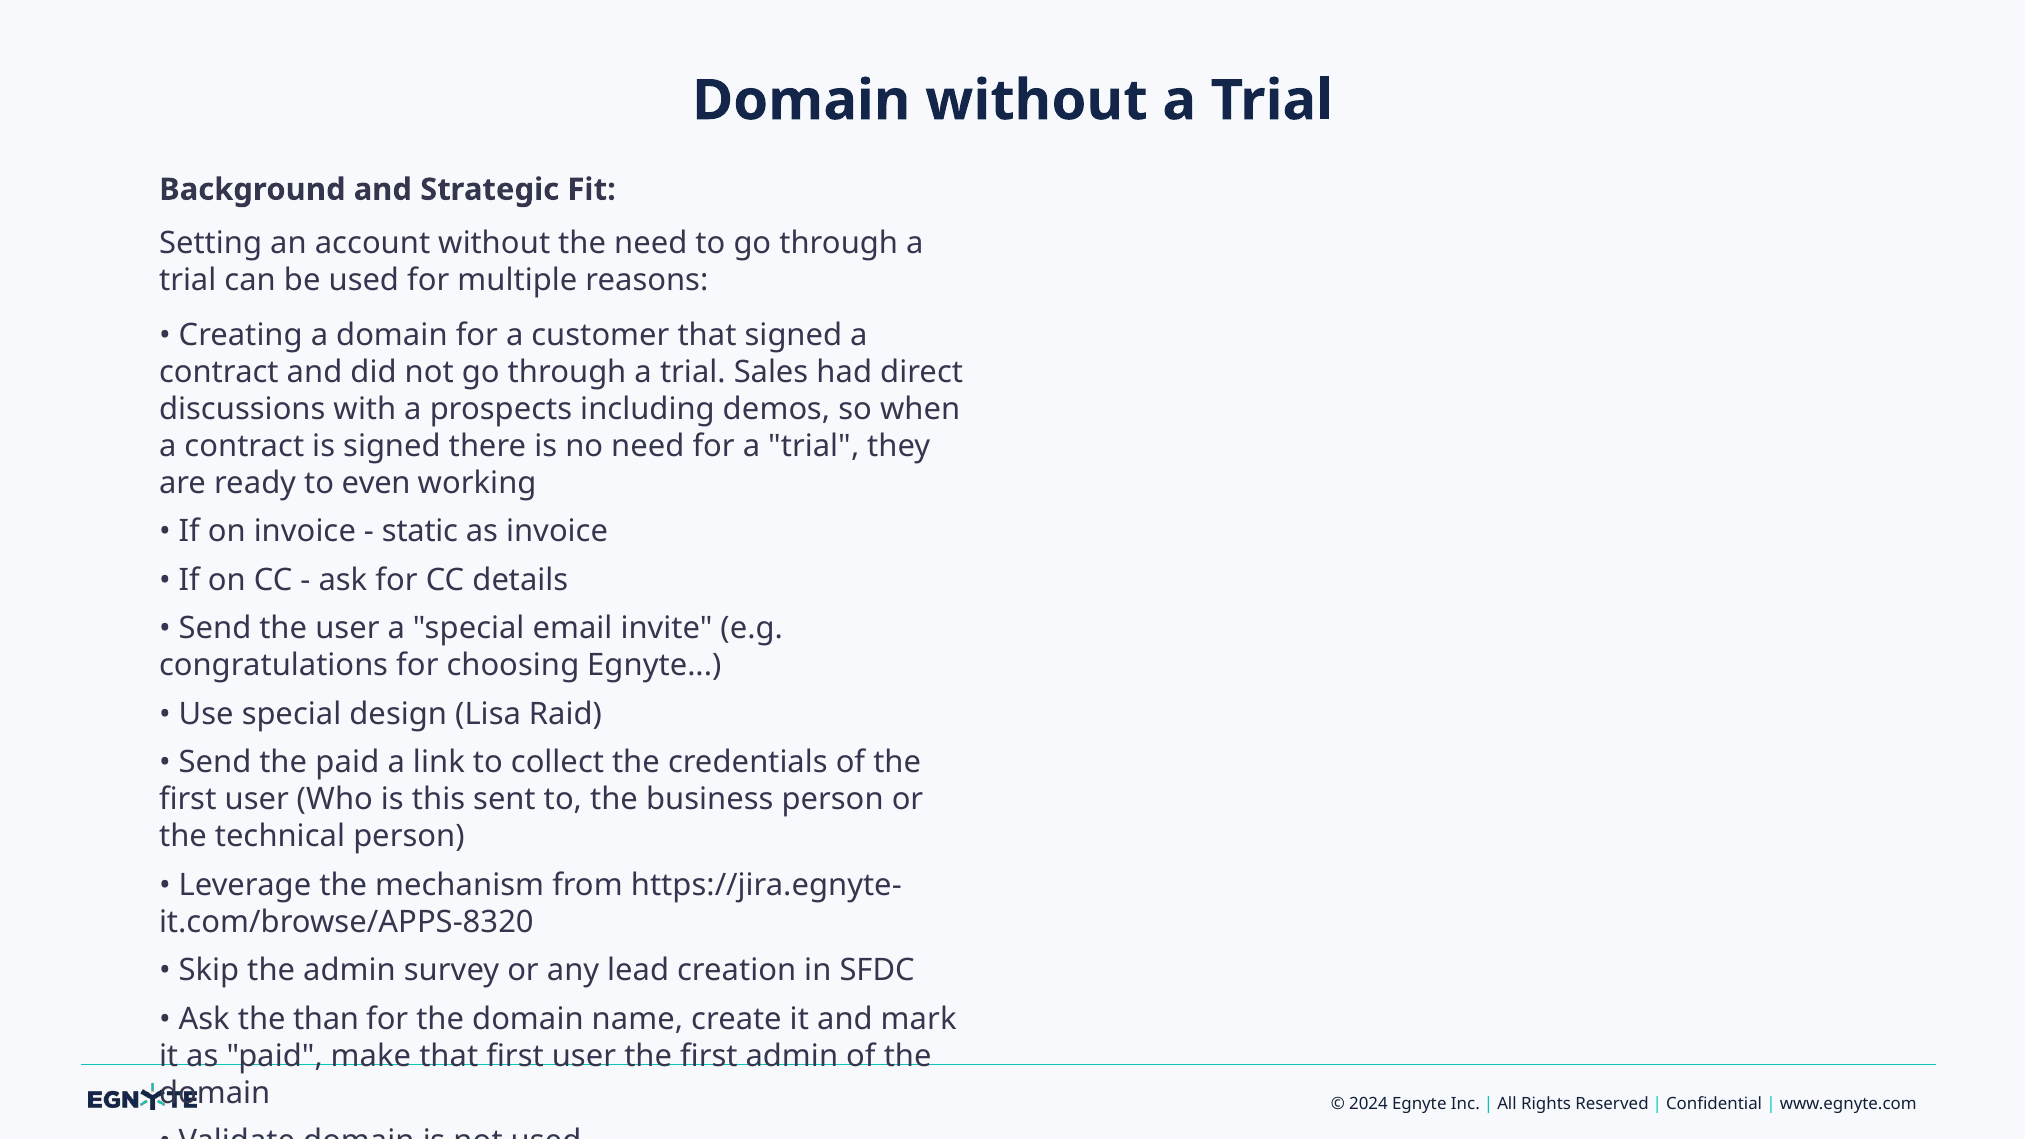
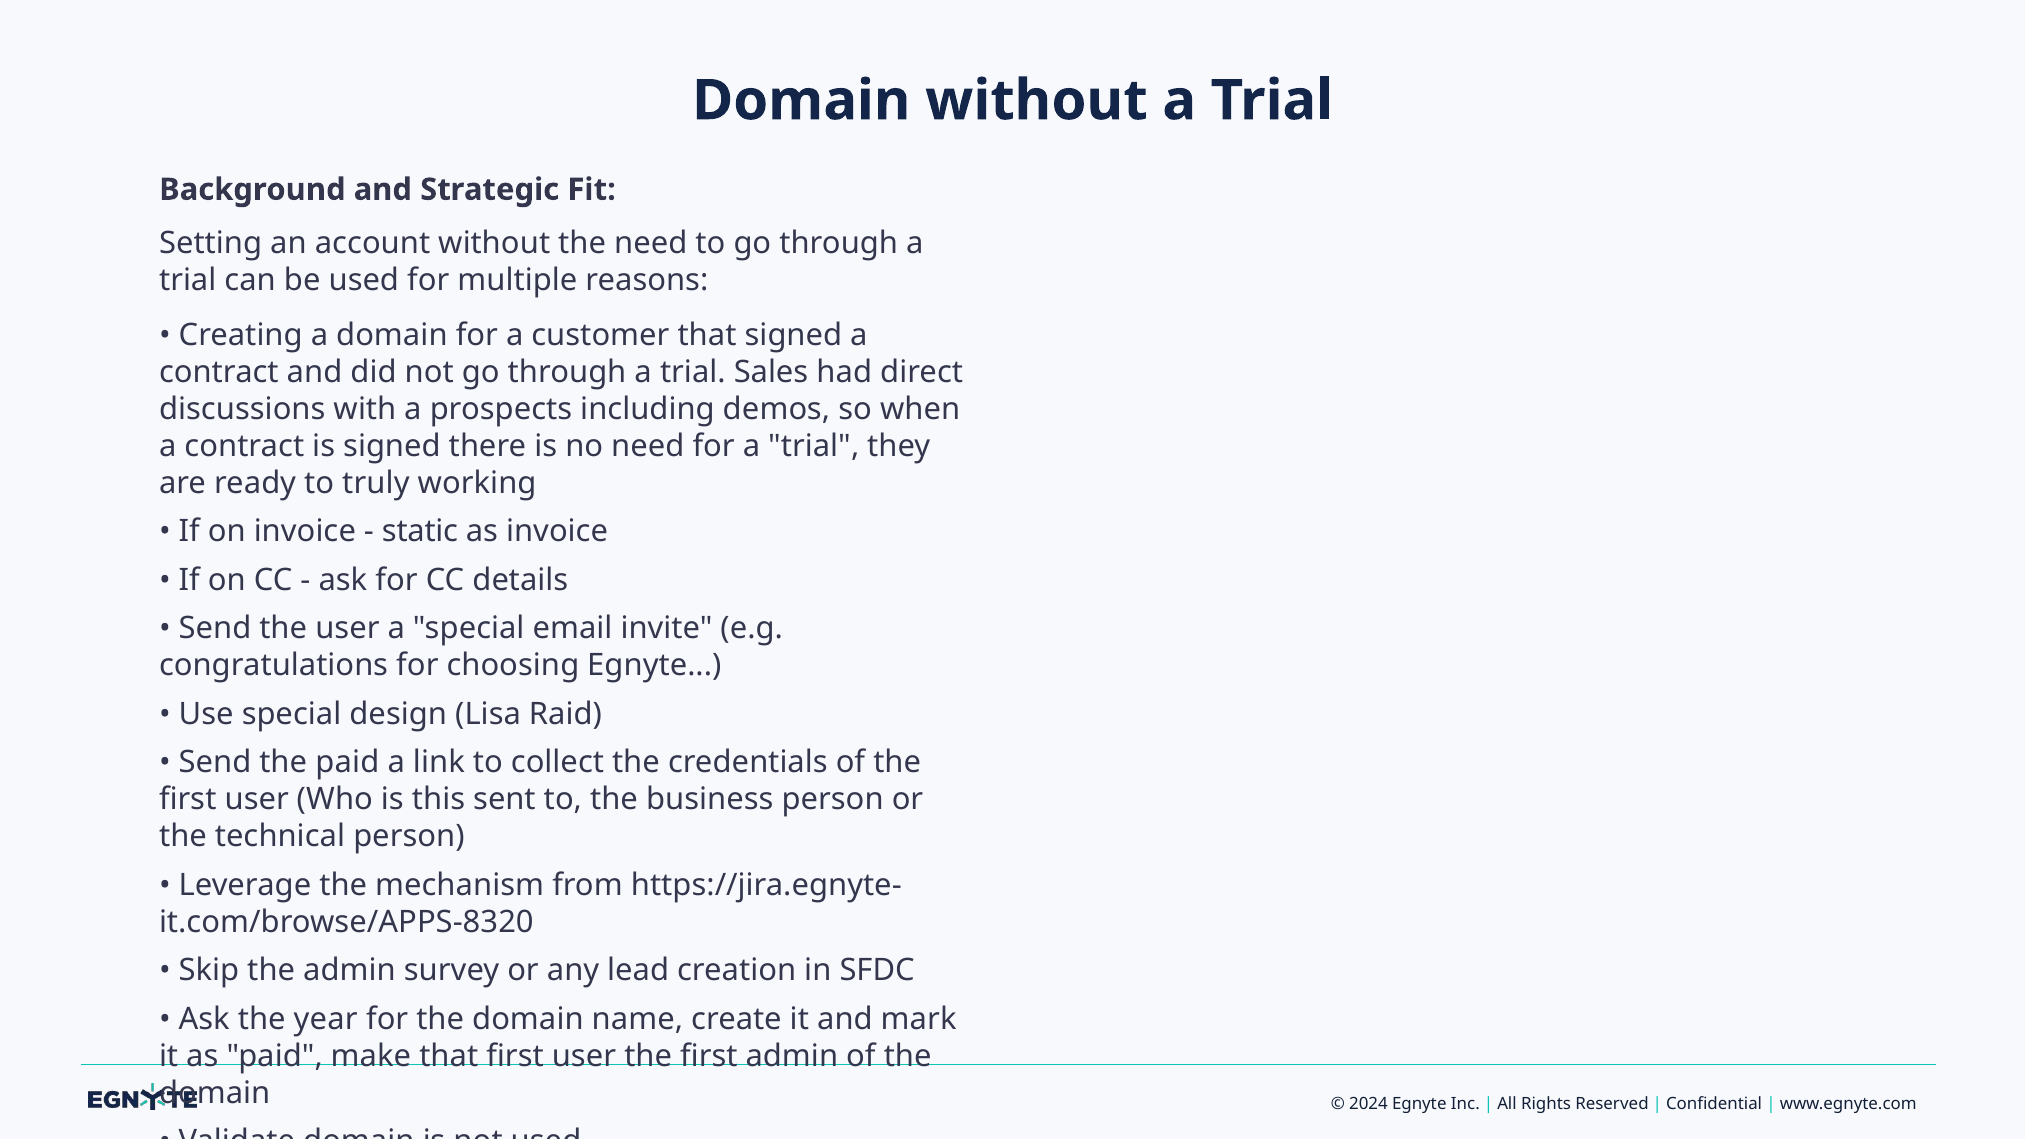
even: even -> truly (376, 483)
than: than -> year (326, 1019)
